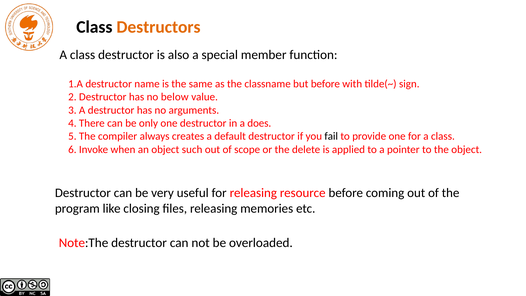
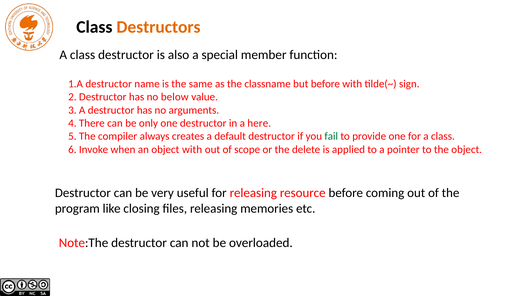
does: does -> here (259, 123)
fail colour: black -> green (331, 136)
object such: such -> with (192, 149)
